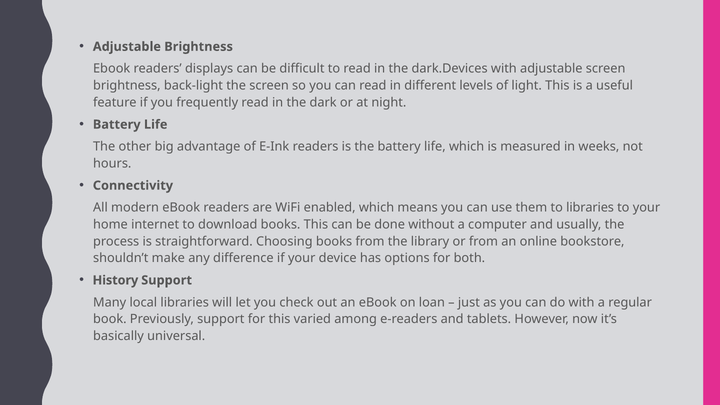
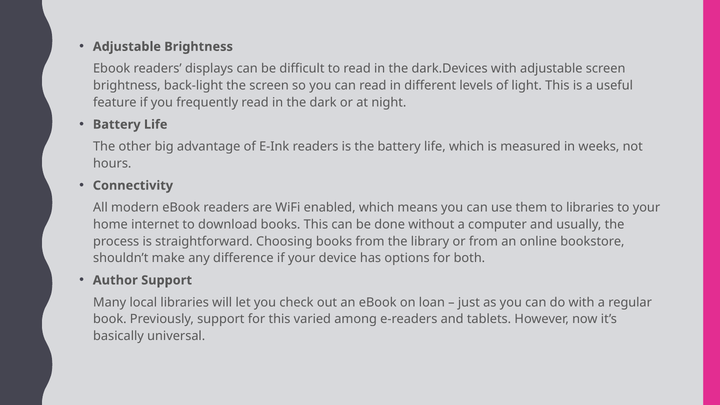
History: History -> Author (115, 280)
